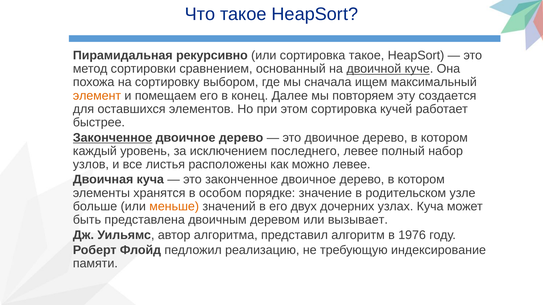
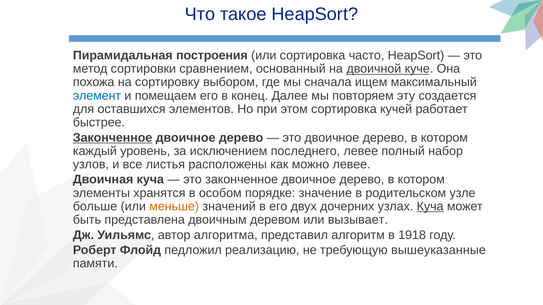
рекурсивно: рекурсивно -> построения (212, 55)
сортировка такое: такое -> часто (367, 55)
элемент colour: orange -> blue (97, 96)
Куча underline: none -> present (430, 207)
1976: 1976 -> 1918 (412, 235)
индексирование: индексирование -> вышеуказанные (438, 250)
